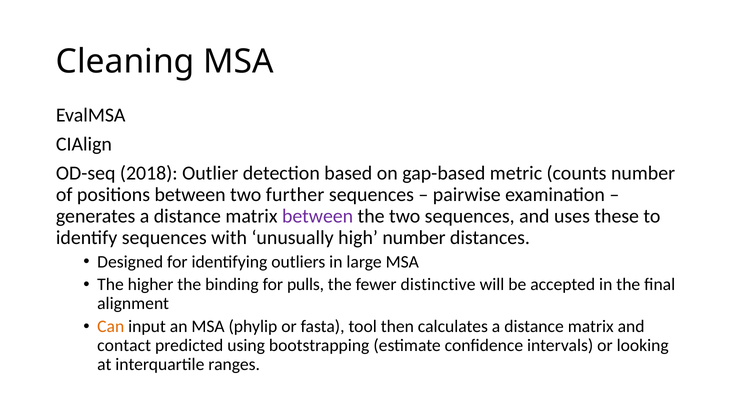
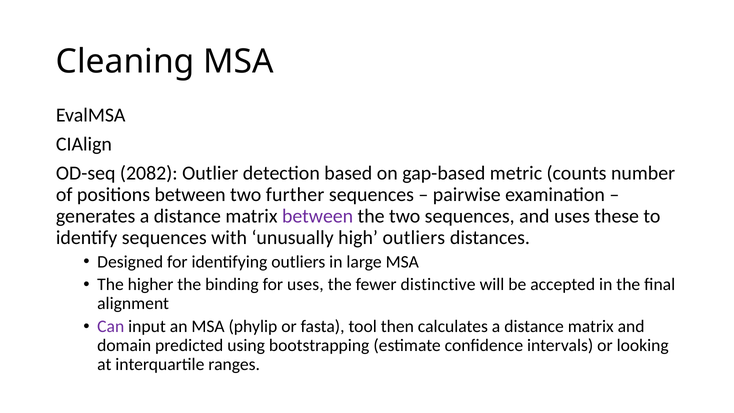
2018: 2018 -> 2082 (149, 173)
high number: number -> outliers (414, 238)
for pulls: pulls -> uses (305, 285)
Can colour: orange -> purple (111, 326)
contact: contact -> domain (124, 345)
